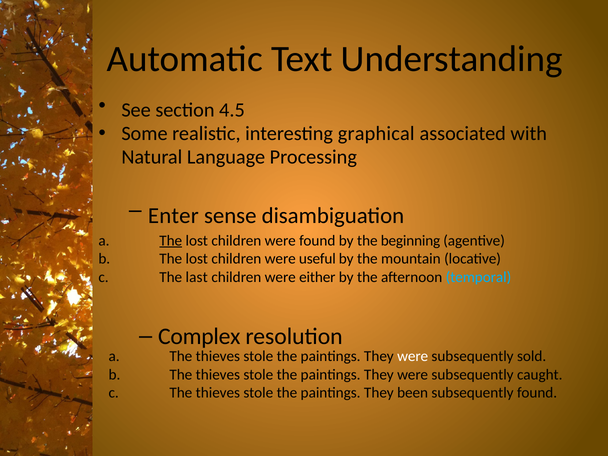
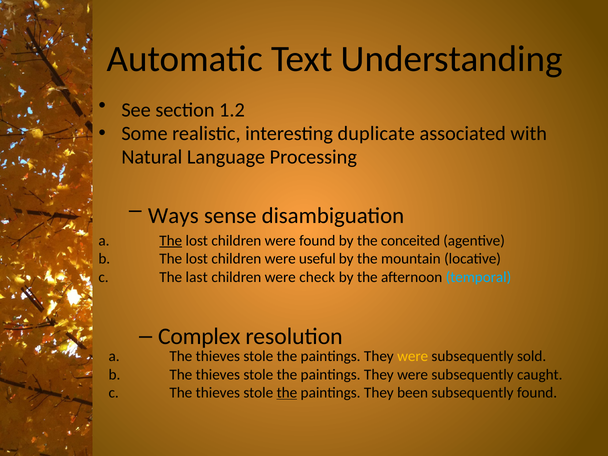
4.5: 4.5 -> 1.2 (232, 110)
graphical: graphical -> duplicate (376, 134)
Enter: Enter -> Ways (173, 216)
beginning: beginning -> conceited (411, 241)
either: either -> check (317, 277)
were colour: white -> yellow (413, 356)
the underline: none -> present (287, 393)
